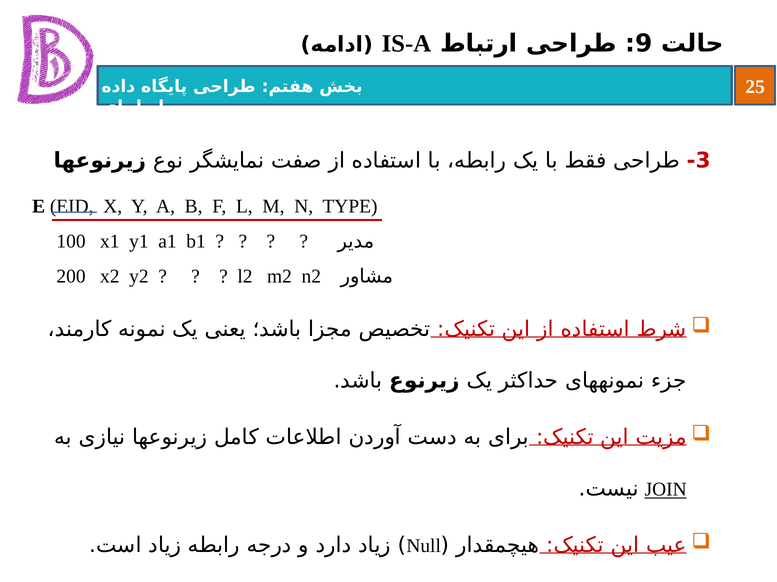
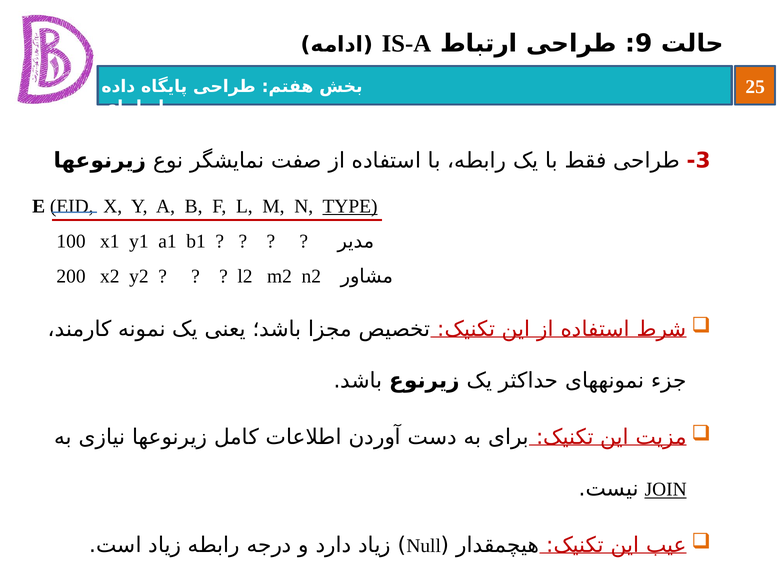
TYPE underline: none -> present (350, 207)
